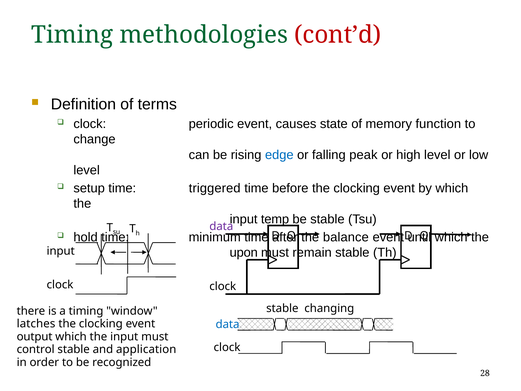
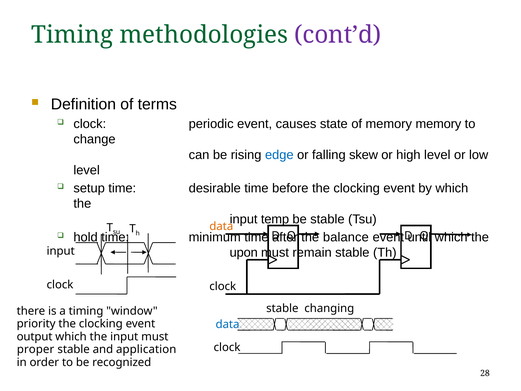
cont’d colour: red -> purple (338, 35)
memory function: function -> memory (438, 124)
peak: peak -> skew (364, 155)
triggered: triggered -> desirable (215, 188)
data colour: purple -> orange (221, 226)
latches: latches -> priority (36, 323)
control: control -> proper (36, 349)
